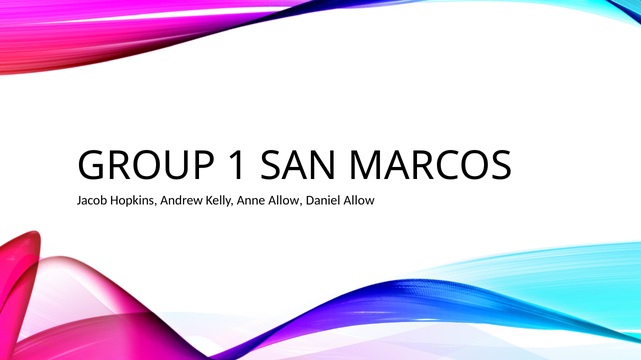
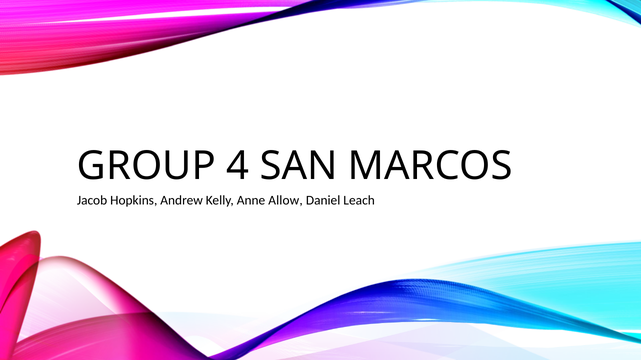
1: 1 -> 4 (238, 166)
Daniel Allow: Allow -> Leach (359, 200)
